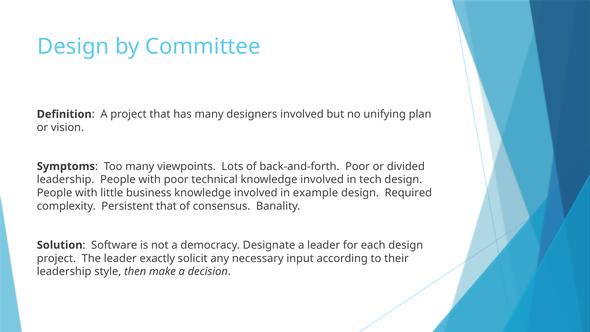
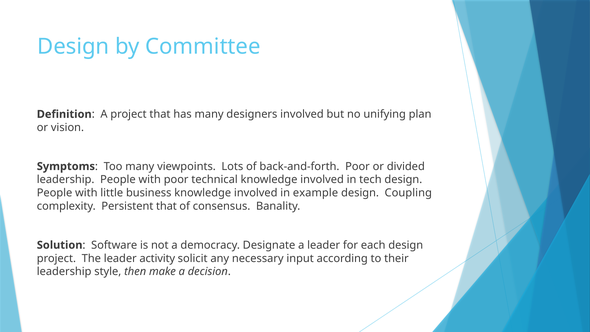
Required: Required -> Coupling (408, 193)
exactly: exactly -> activity (157, 258)
